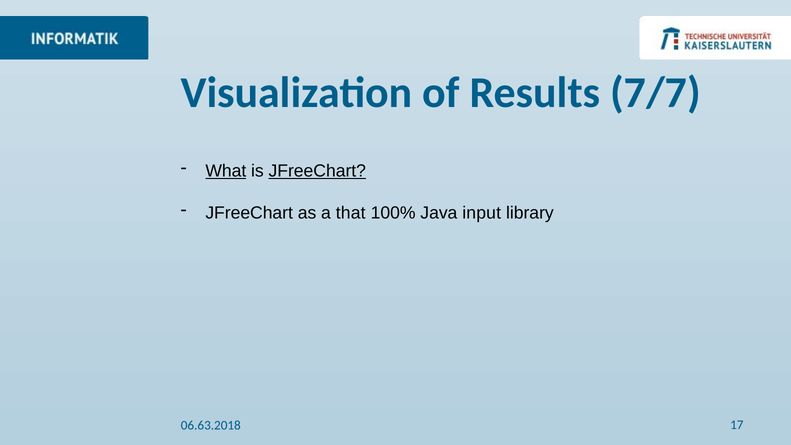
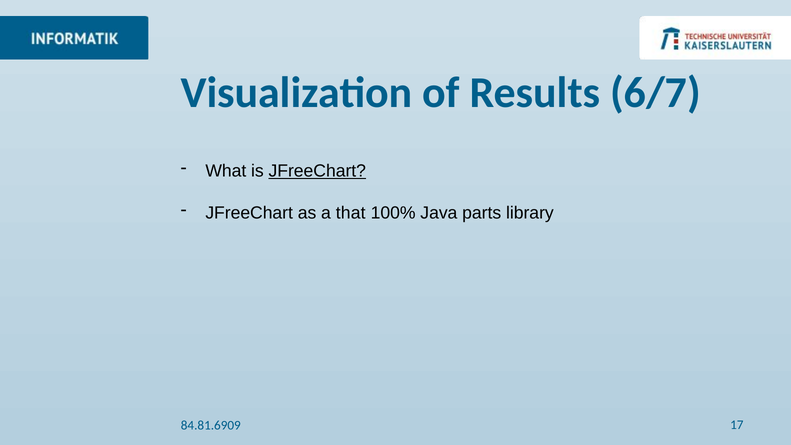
7/7: 7/7 -> 6/7 (655, 93)
What underline: present -> none (226, 171)
input: input -> parts (482, 213)
06.63.2018: 06.63.2018 -> 84.81.6909 (211, 425)
